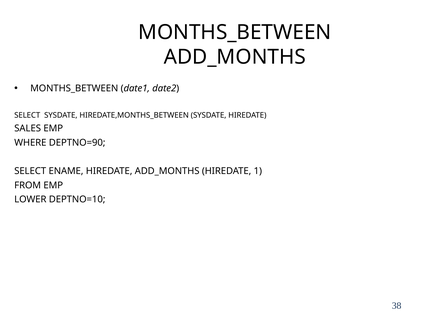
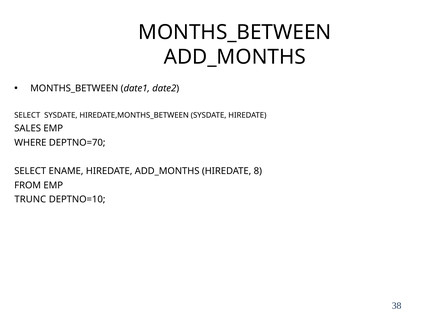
DEPTNO=90: DEPTNO=90 -> DEPTNO=70 (77, 143)
1: 1 -> 8 (258, 171)
LOWER: LOWER -> TRUNC (30, 200)
